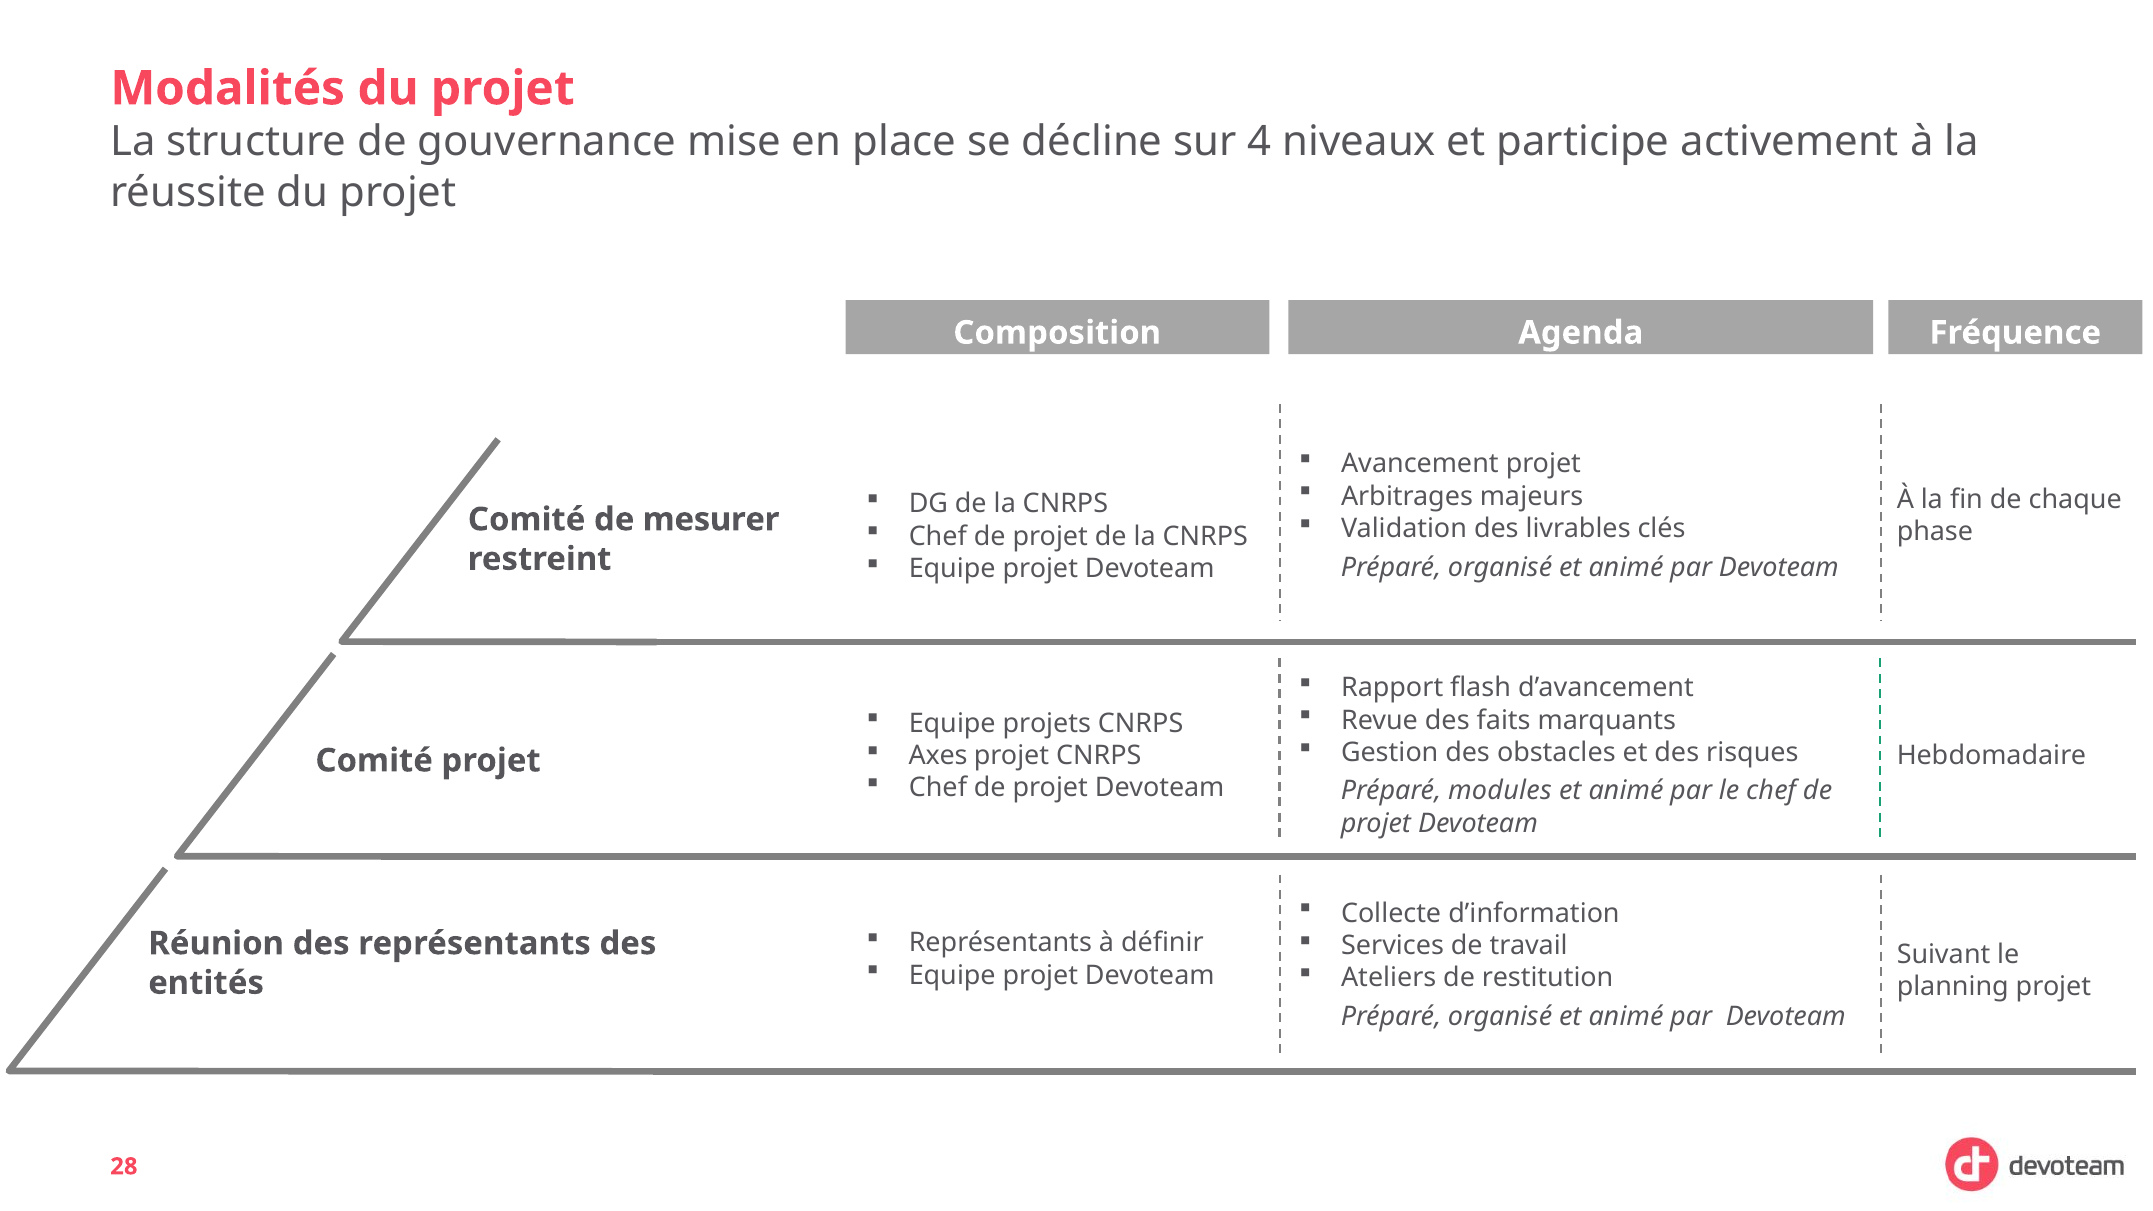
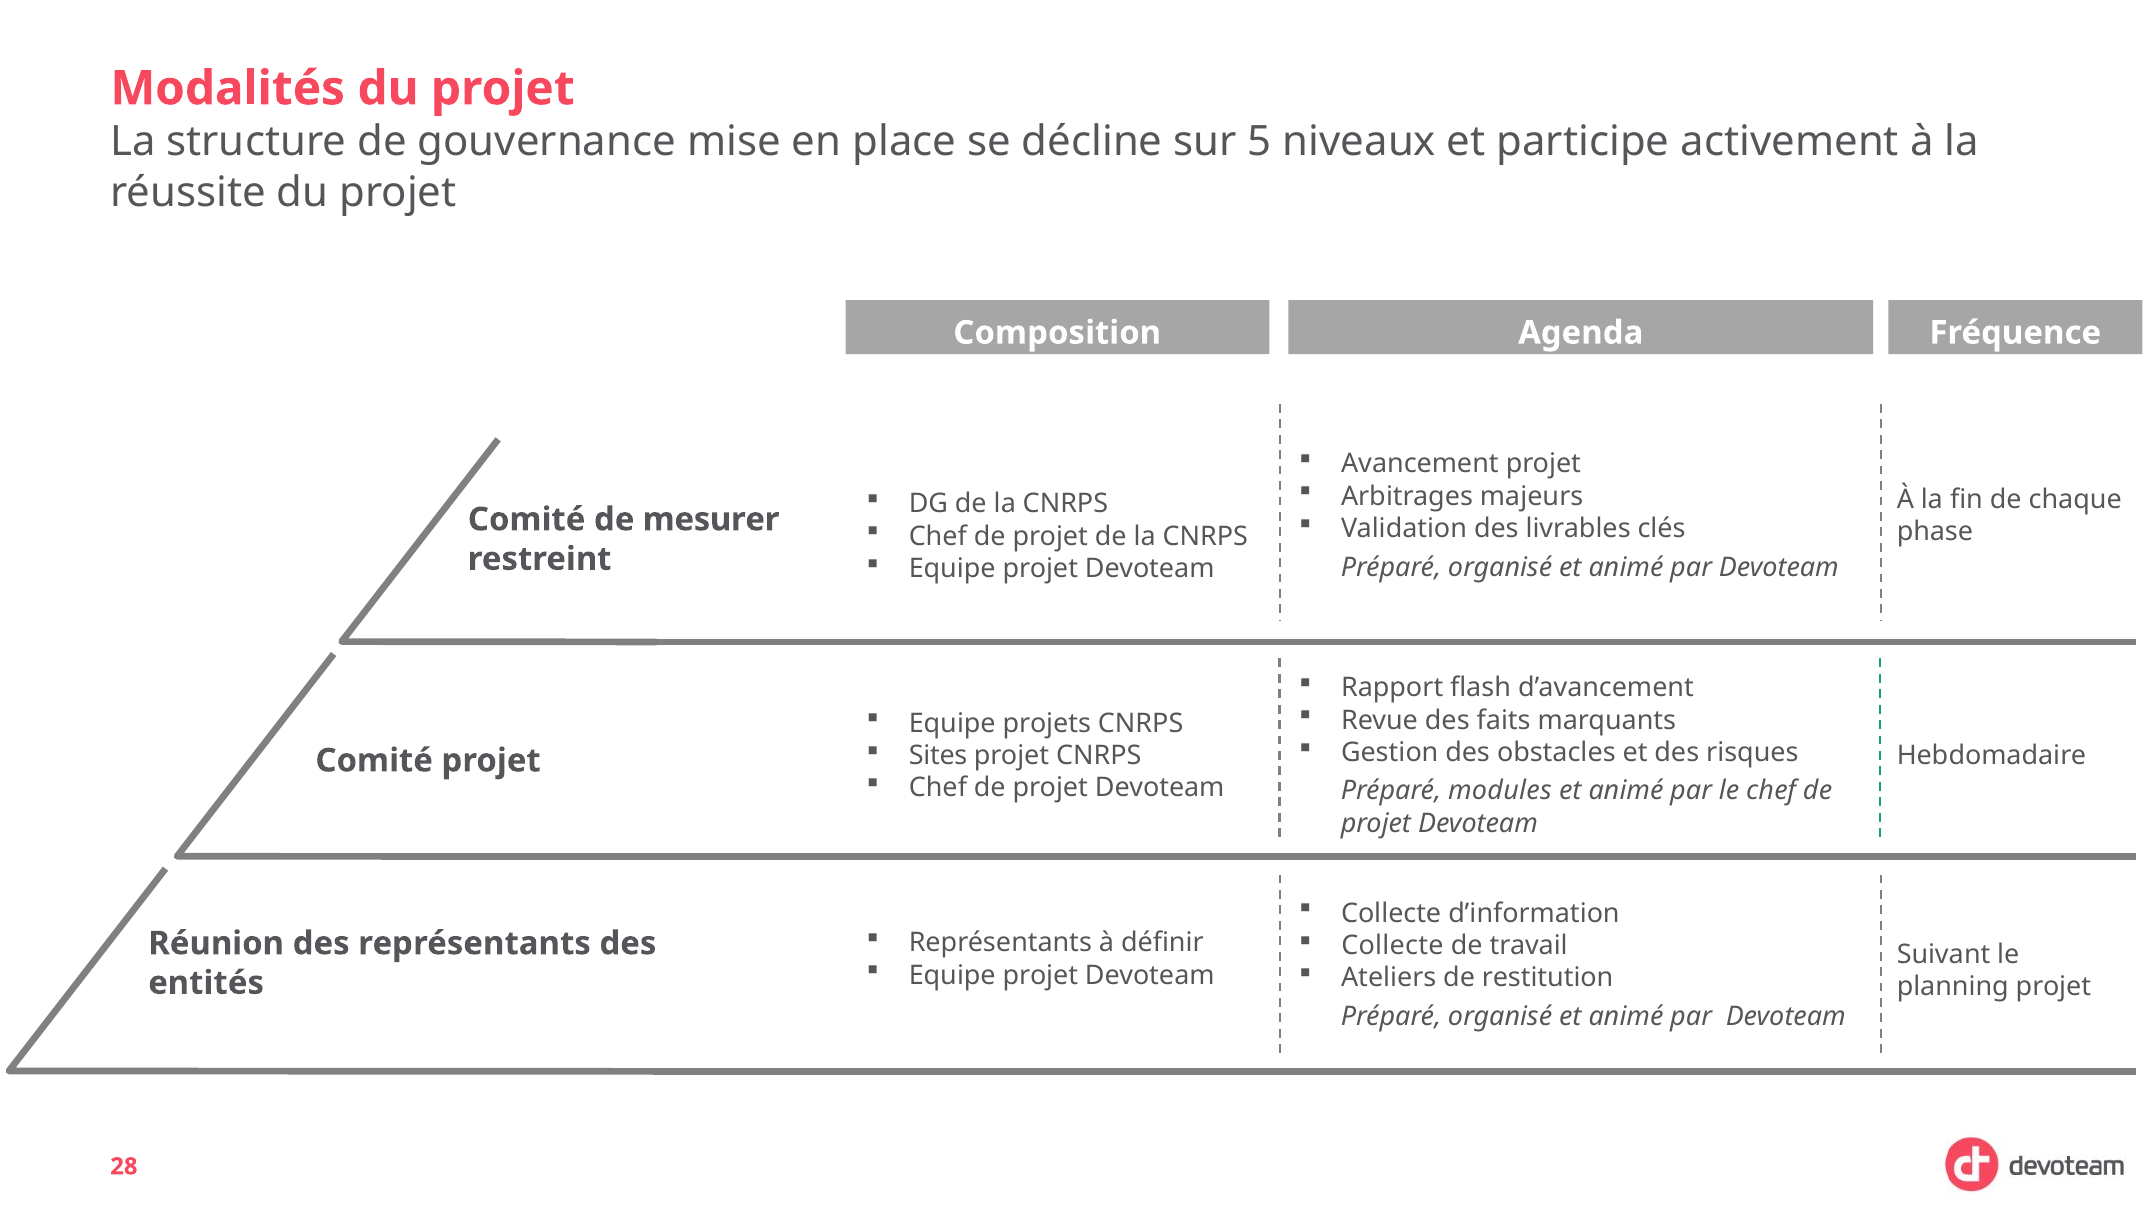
4: 4 -> 5 (1260, 142)
Axes: Axes -> Sites (938, 756)
Services: Services -> Collecte (1392, 946)
